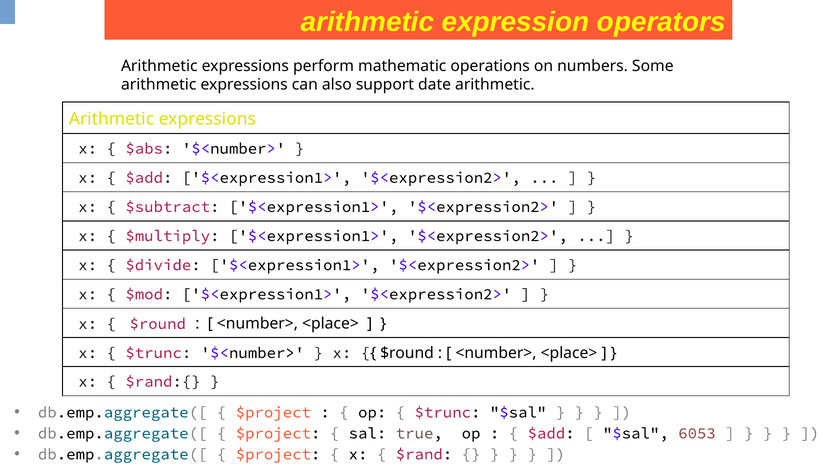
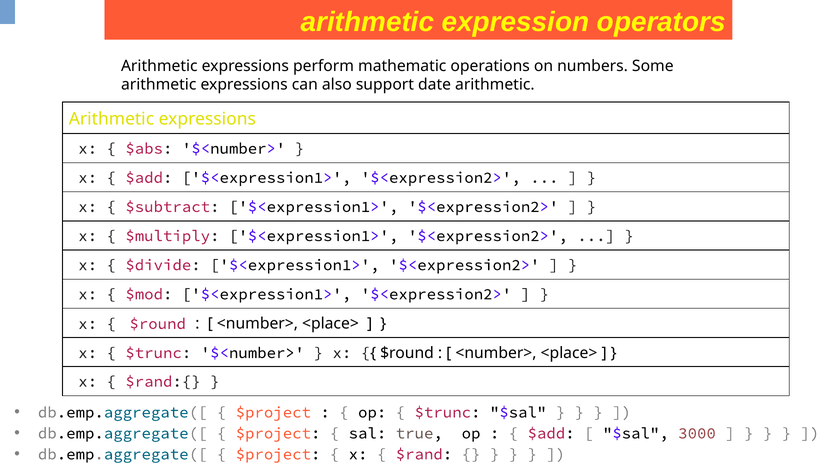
6053: 6053 -> 3000 (697, 433)
